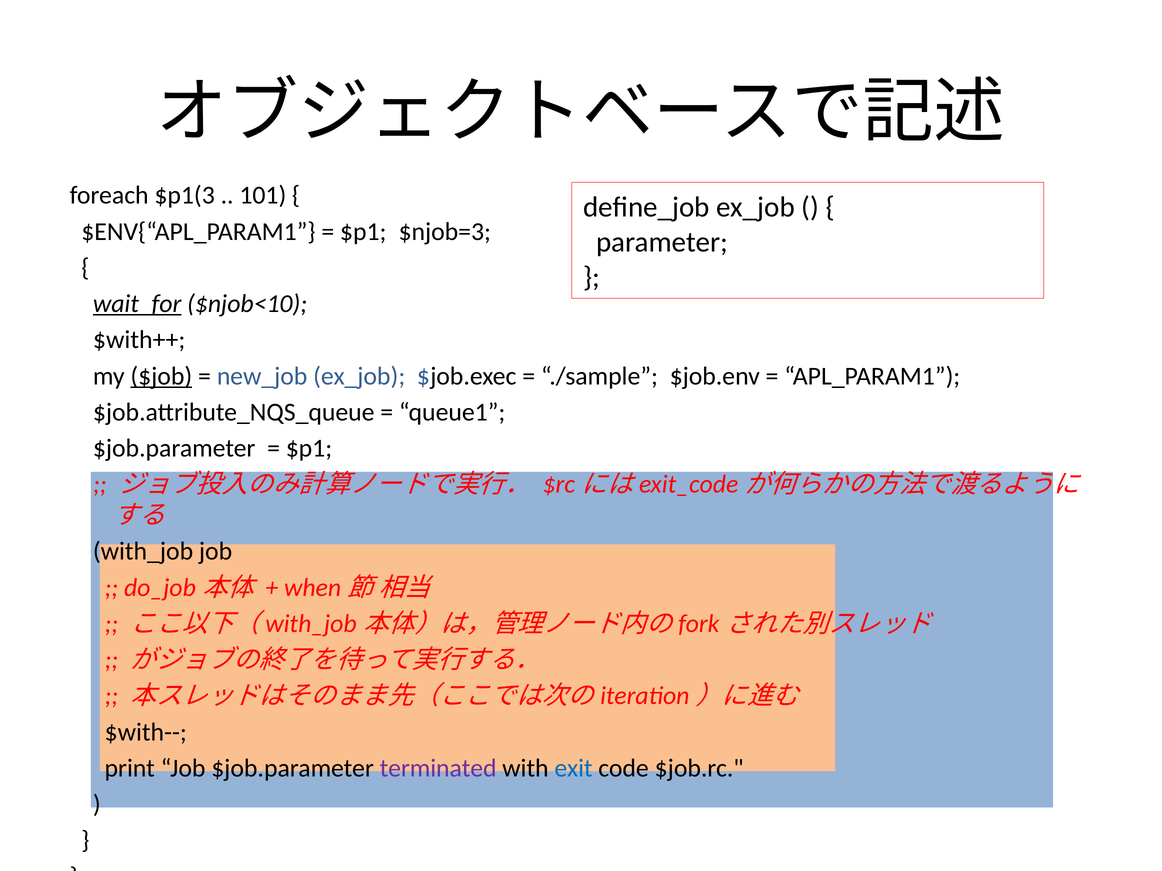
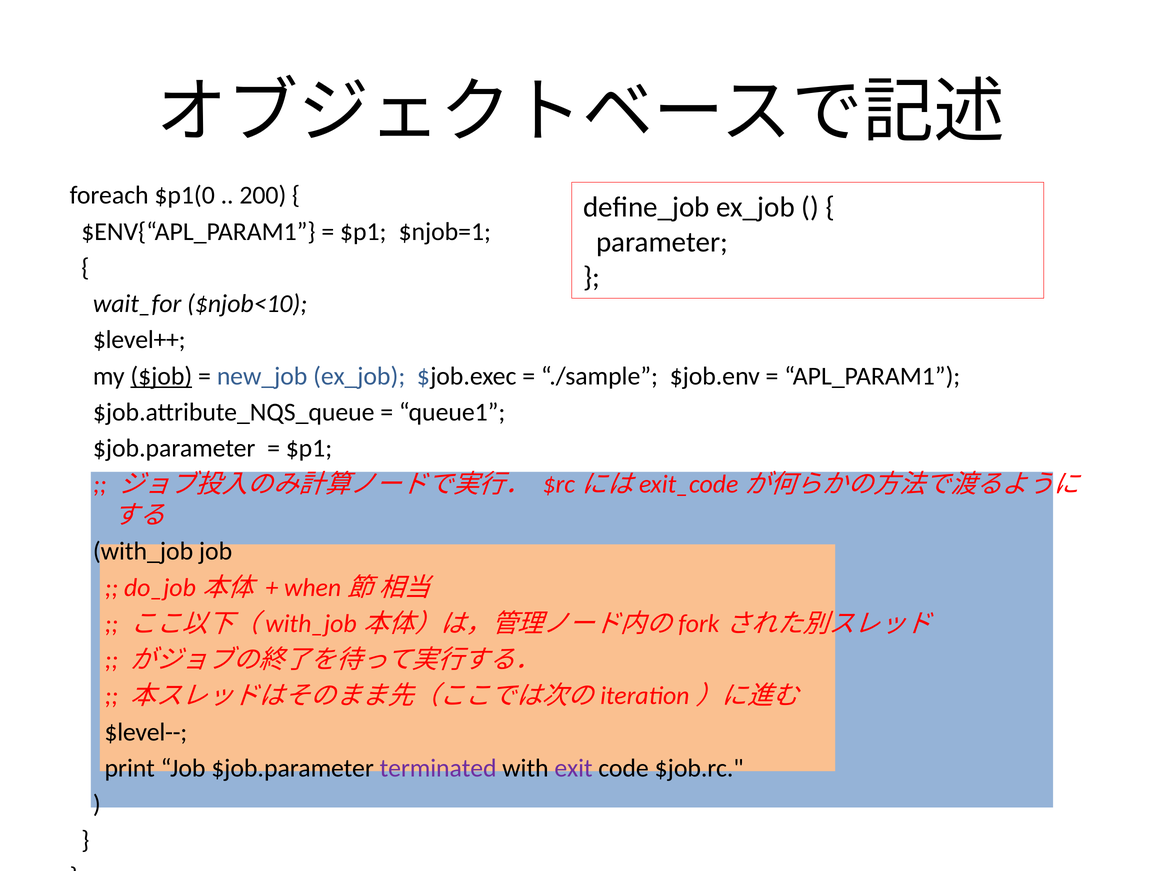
$p1(3: $p1(3 -> $p1(0 (185, 196)
101: 101 -> 200 (263, 196)
$njob=3: $njob=3 -> $njob=1 (445, 232)
wait_for underline: present -> none (137, 304)
$with++: $with++ -> $level++ (139, 340)
$with--: $with-- -> $level-- (146, 733)
exit colour: blue -> purple (573, 769)
